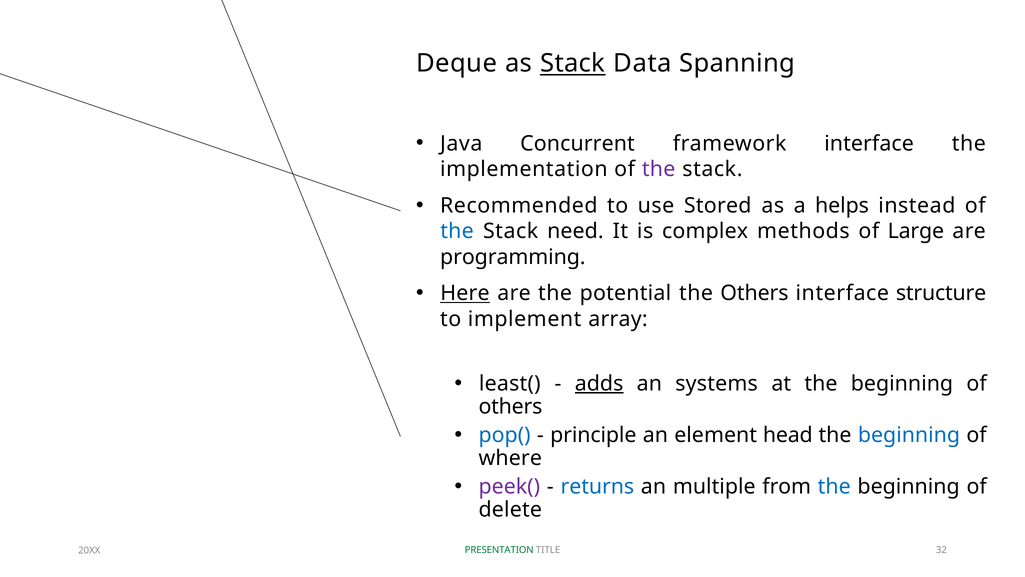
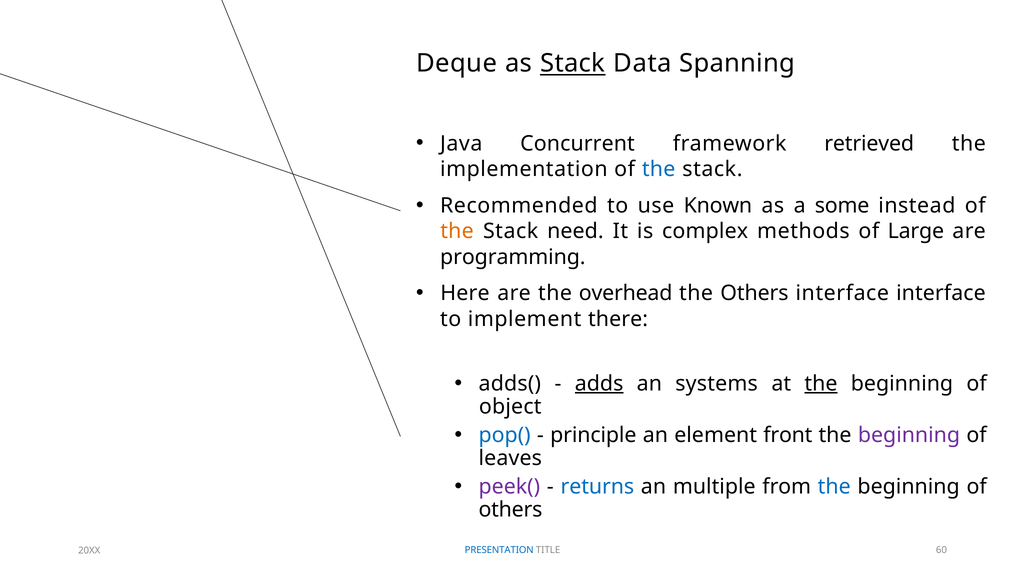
framework interface: interface -> retrieved (869, 143)
the colour: purple -> blue (659, 169)
Stored: Stored -> Known (718, 206)
helps: helps -> some (842, 206)
the colour: blue -> orange (457, 231)
Here underline: present -> none (465, 293)
potential: potential -> overhead (626, 293)
interface structure: structure -> interface (941, 293)
array: array -> there (618, 319)
least(: least( -> adds( (510, 383)
the underline: none -> present (821, 383)
others: others -> object (510, 406)
head: head -> front (788, 435)
beginning colour: blue -> purple (909, 435)
where: where -> leaves (510, 458)
delete: delete -> others (510, 509)
PRESENTATION colour: green -> blue (499, 550)
32: 32 -> 60 (941, 550)
